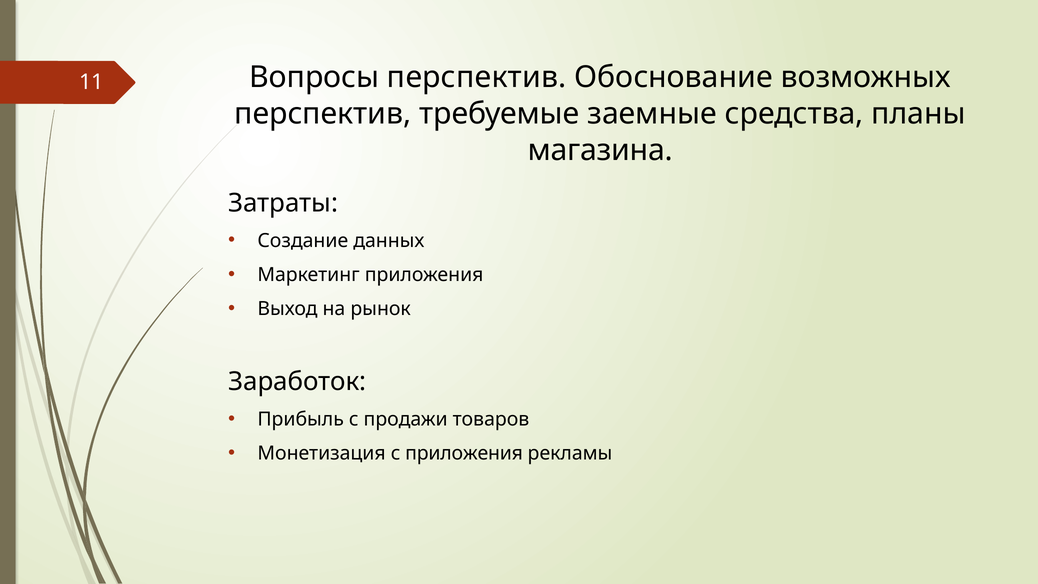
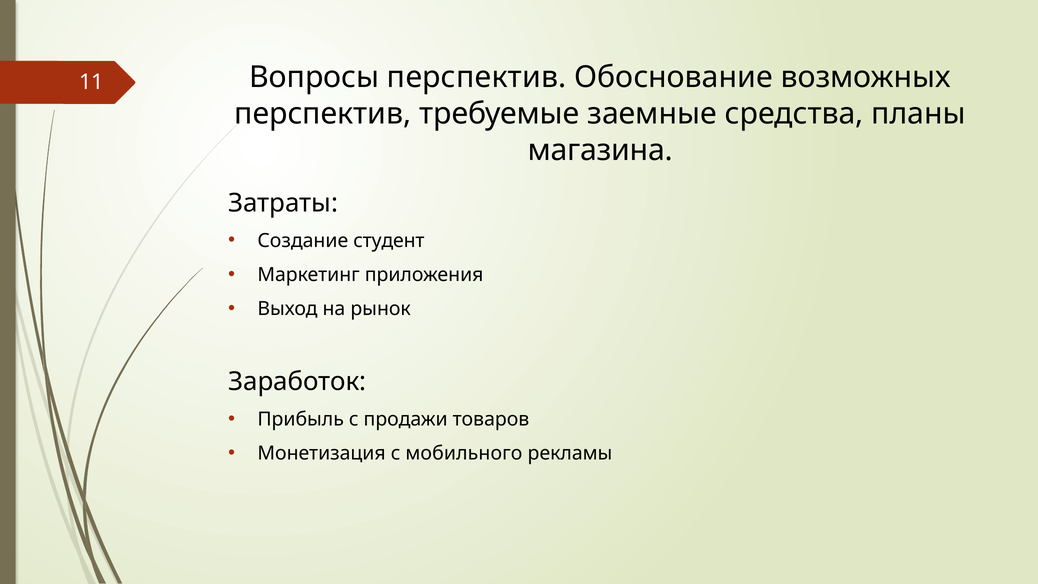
данных: данных -> студент (389, 241)
с приложения: приложения -> мобильного (464, 453)
